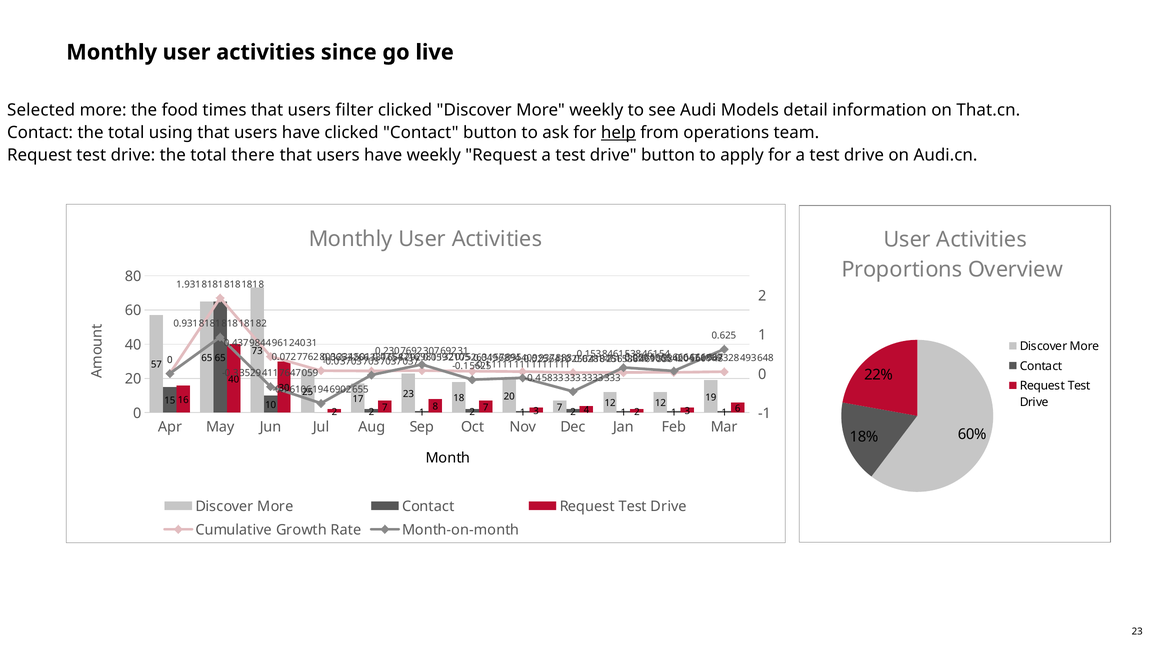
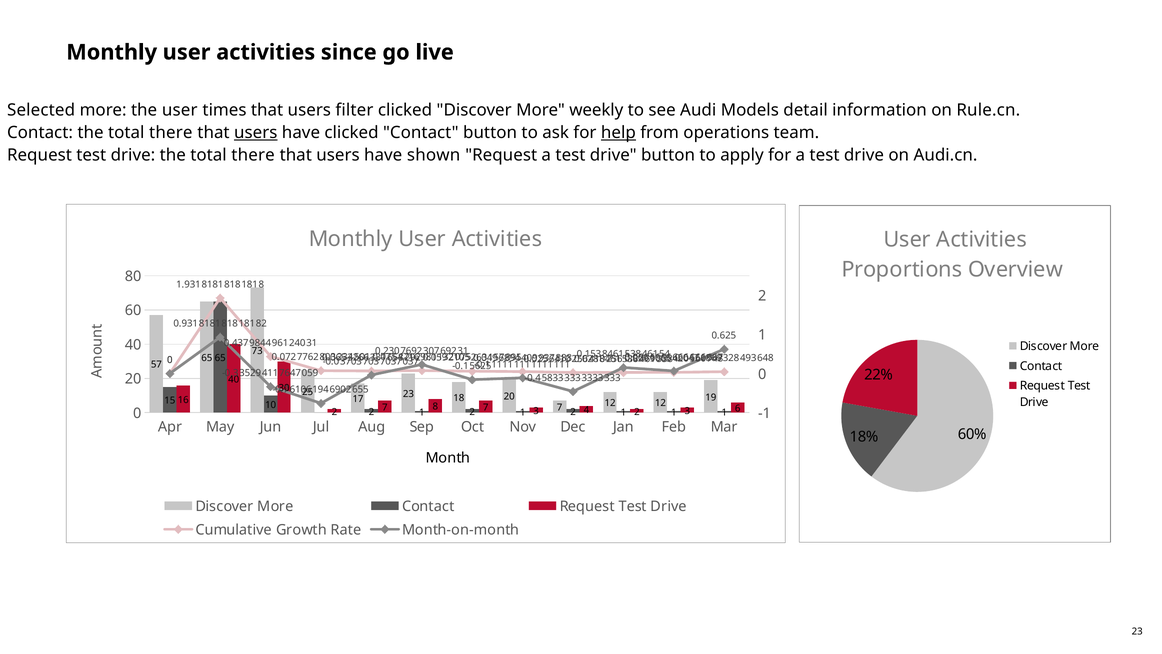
the food: food -> user (180, 110)
That.cn: That.cn -> Rule.cn (988, 110)
Contact the total using: using -> there (171, 132)
users underline: none -> present (256, 132)
have weekly: weekly -> shown (434, 155)
